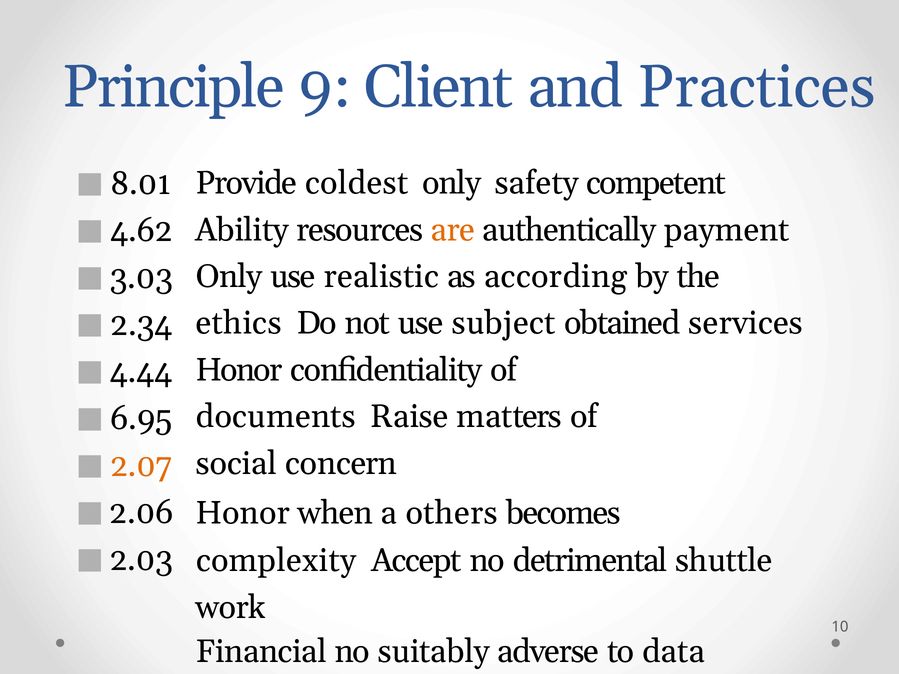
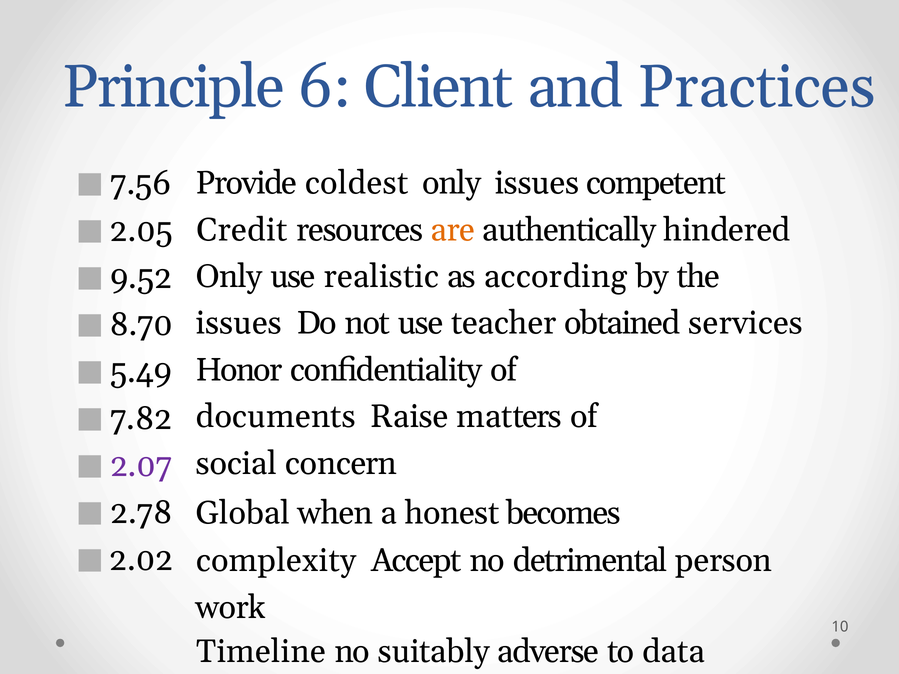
9: 9 -> 6 (325, 87)
8.01: 8.01 -> 7.56 (141, 184)
only safety: safety -> issues (537, 183)
4.62: 4.62 -> 2.05 (141, 231)
Ability: Ability -> Credit (242, 230)
payment: payment -> hindered (727, 230)
3.03: 3.03 -> 9.52 (141, 278)
2.34: 2.34 -> 8.70 (141, 325)
ethics: ethics -> issues (239, 323)
subject: subject -> teacher (504, 323)
4.44: 4.44 -> 5.49 (141, 372)
6.95: 6.95 -> 7.82 (141, 419)
2.07 colour: orange -> purple (141, 466)
2.06: 2.06 -> 2.78 (141, 513)
Honor: Honor -> Global (243, 513)
others: others -> honest (452, 513)
2.03: 2.03 -> 2.02 (141, 560)
shuttle: shuttle -> person (724, 561)
Financial: Financial -> Timeline (261, 652)
